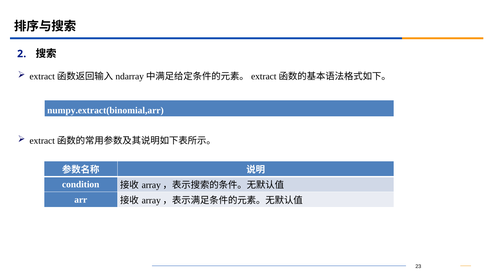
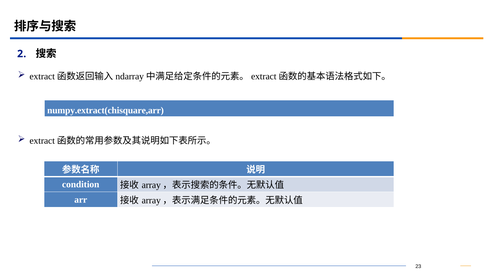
numpy.extract(binomial,arr: numpy.extract(binomial,arr -> numpy.extract(chisquare,arr (106, 110)
